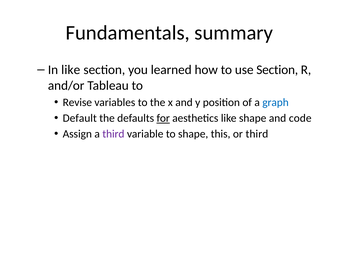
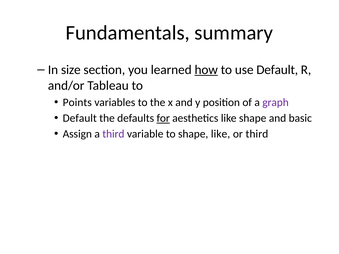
In like: like -> size (71, 70)
how underline: none -> present (206, 70)
use Section: Section -> Default (277, 70)
Revise: Revise -> Points (77, 103)
graph colour: blue -> purple (276, 103)
code: code -> basic (300, 118)
shape this: this -> like (221, 134)
